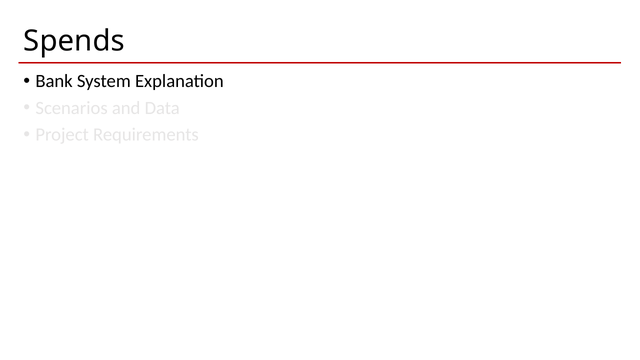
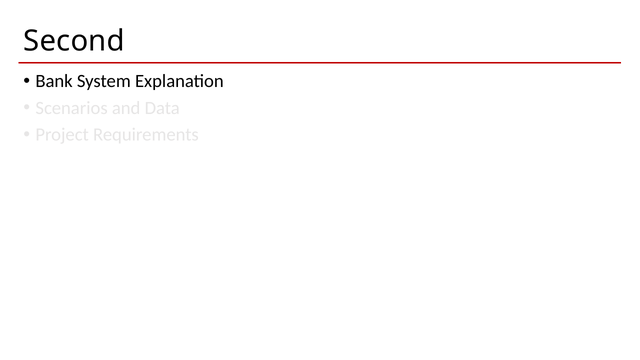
Spends: Spends -> Second (74, 41)
